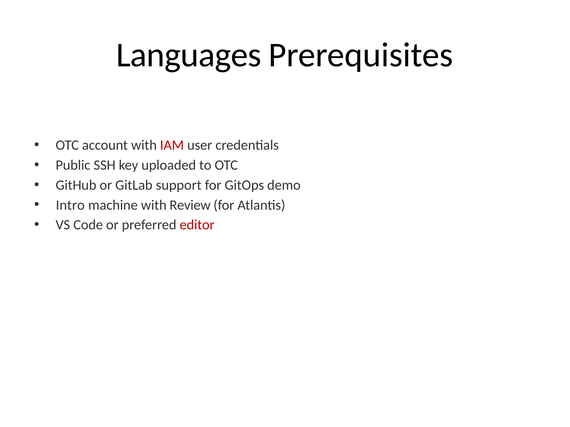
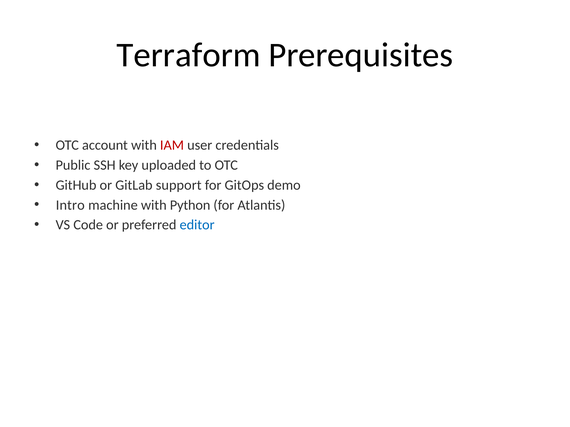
Languages: Languages -> Terraform (189, 55)
Review: Review -> Python (190, 205)
editor colour: red -> blue (197, 225)
